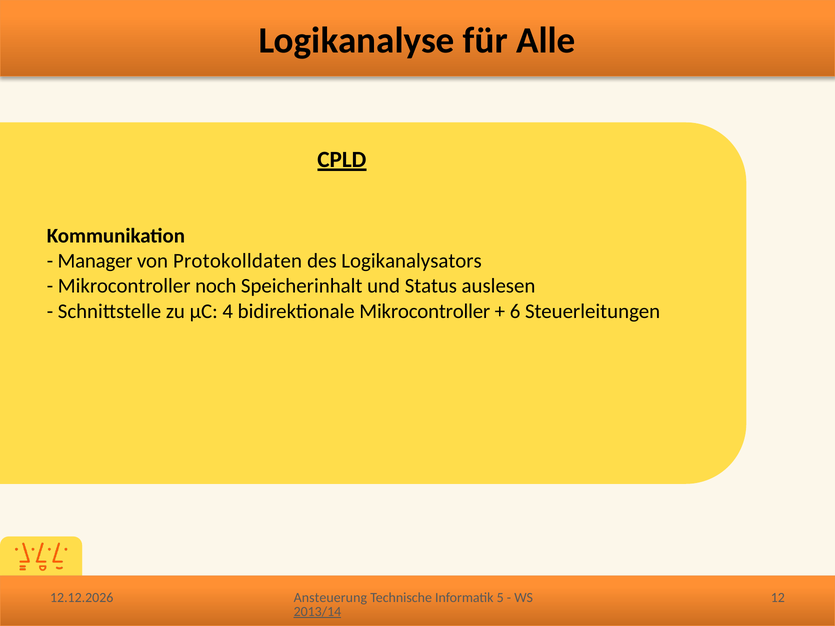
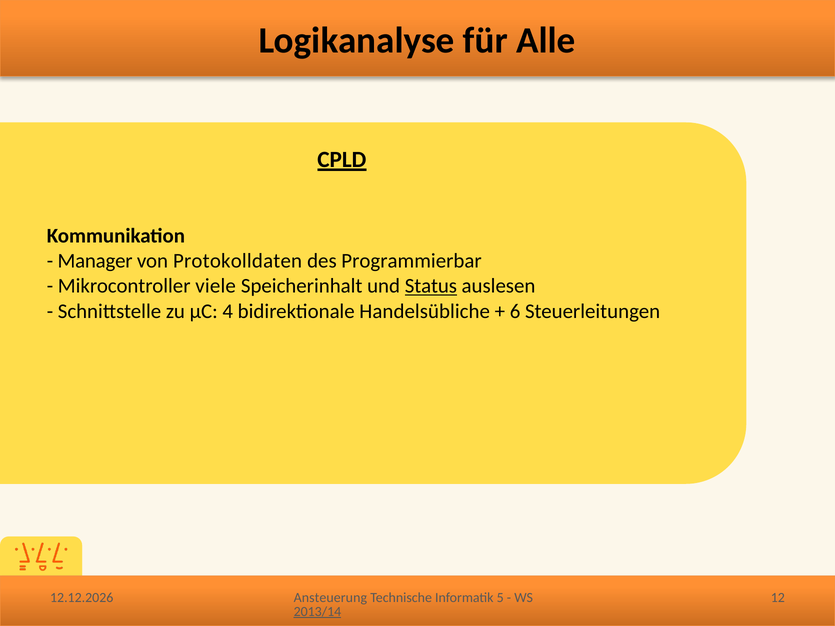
Logikanalysators: Logikanalysators -> Programmierbar (412, 261)
noch: noch -> viele (216, 286)
Status underline: none -> present (431, 286)
bidirektionale Mikrocontroller: Mikrocontroller -> Handelsübliche (425, 311)
